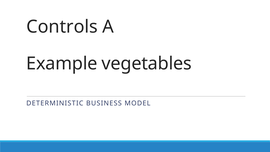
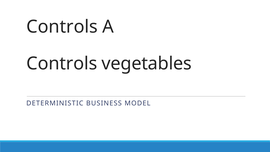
Example: Example -> Controls (62, 64)
